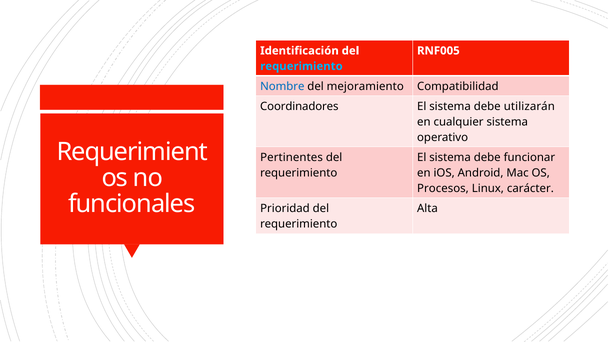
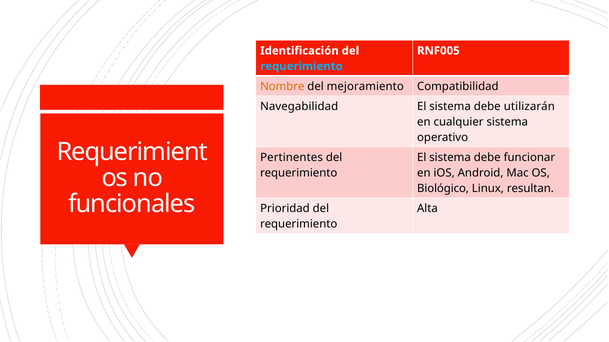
Nombre colour: blue -> orange (282, 86)
Coordinadores: Coordinadores -> Navegabilidad (299, 107)
Procesos: Procesos -> Biológico (443, 189)
carácter: carácter -> resultan (530, 189)
